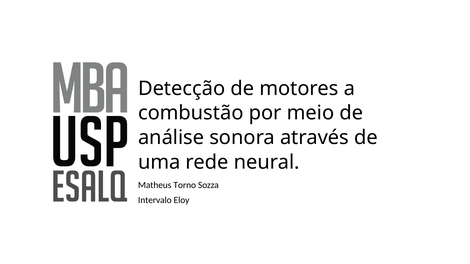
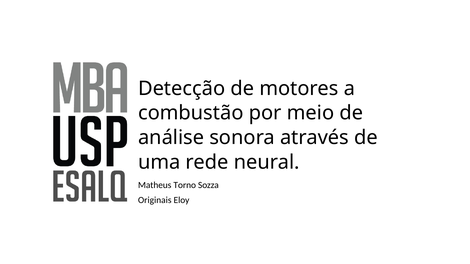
Intervalo: Intervalo -> Originais (155, 200)
